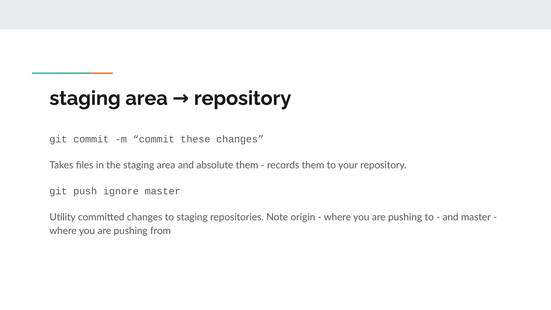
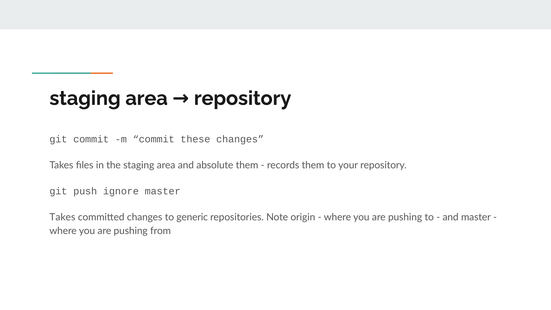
Utility: Utility -> Takes (62, 217)
to staging: staging -> generic (192, 217)
